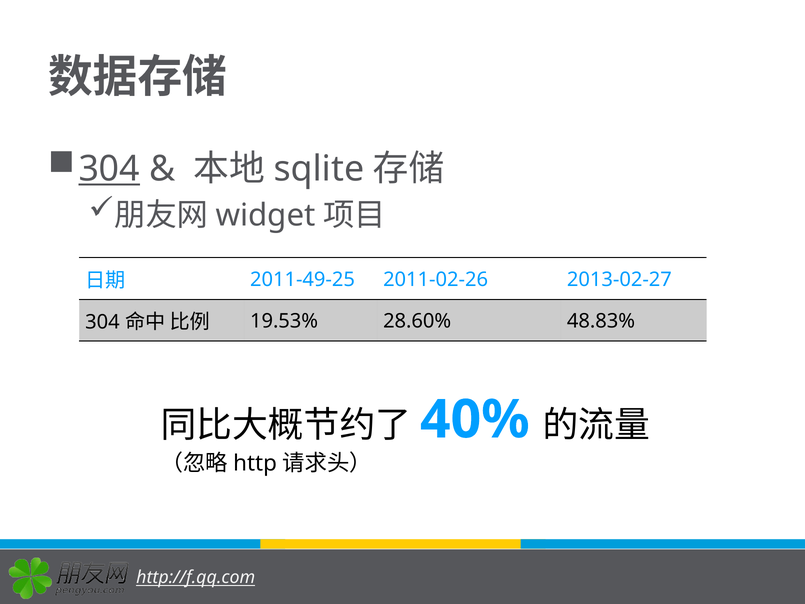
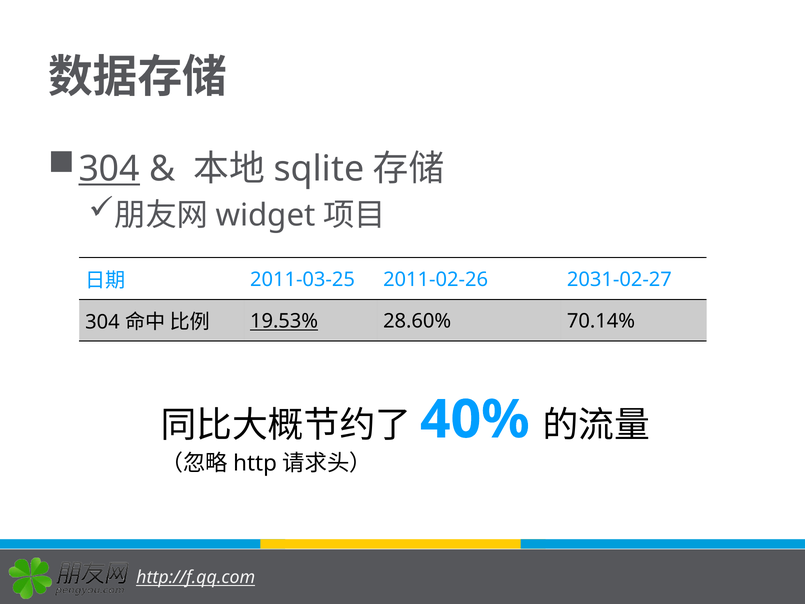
2011-49-25: 2011-49-25 -> 2011-03-25 (302, 279)
2013-02-27: 2013-02-27 -> 2031-02-27 (619, 279)
19.53% underline: none -> present (284, 321)
48.83%: 48.83% -> 70.14% (601, 321)
